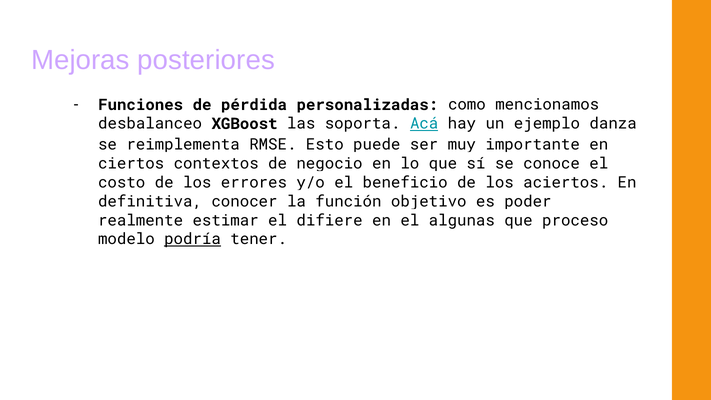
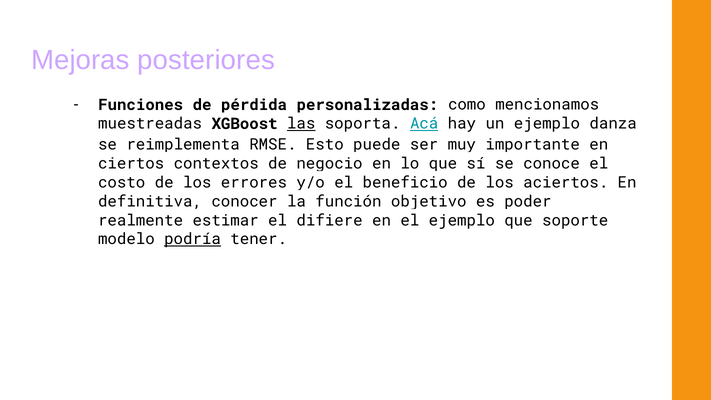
desbalanceo: desbalanceo -> muestreadas (150, 124)
las underline: none -> present (301, 124)
el algunas: algunas -> ejemplo (462, 220)
proceso: proceso -> soporte (575, 220)
